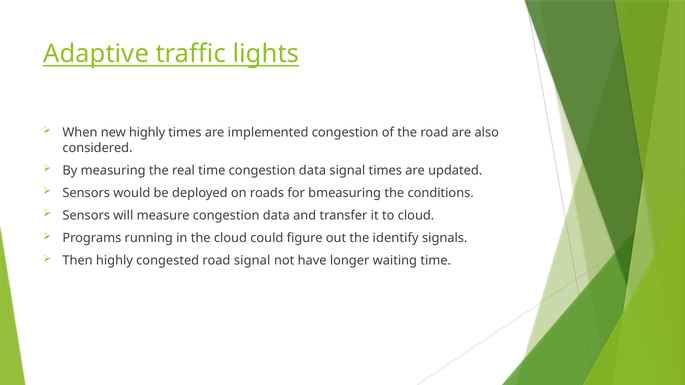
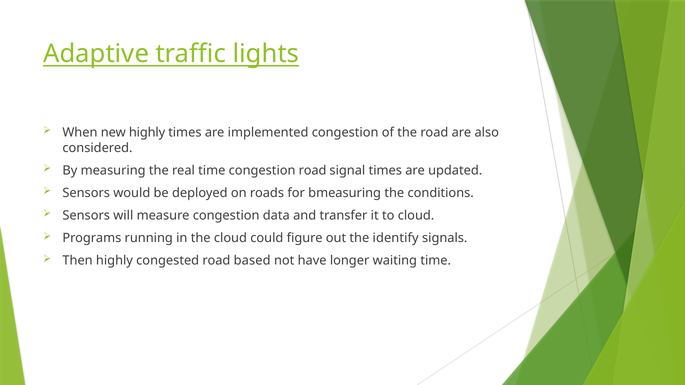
time congestion data: data -> road (313, 171)
road signal: signal -> based (252, 261)
